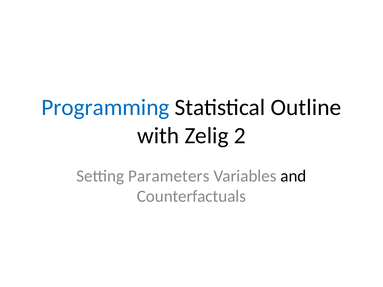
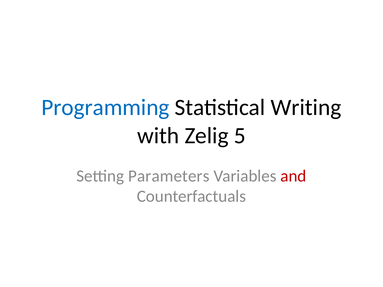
Outline: Outline -> Writing (306, 108)
2: 2 -> 5 (240, 136)
and colour: black -> red (293, 176)
